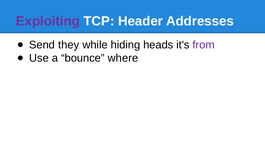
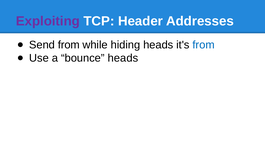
Send they: they -> from (69, 45)
from colour: purple -> blue (204, 45)
bounce where: where -> heads (123, 58)
